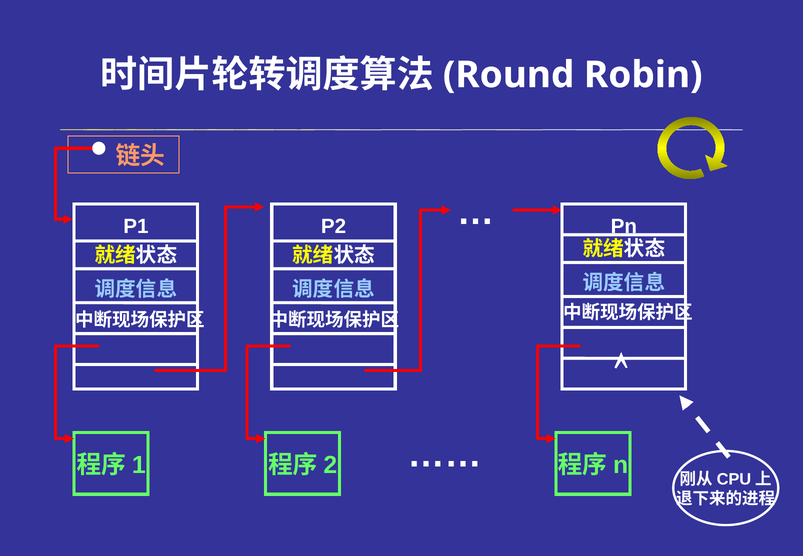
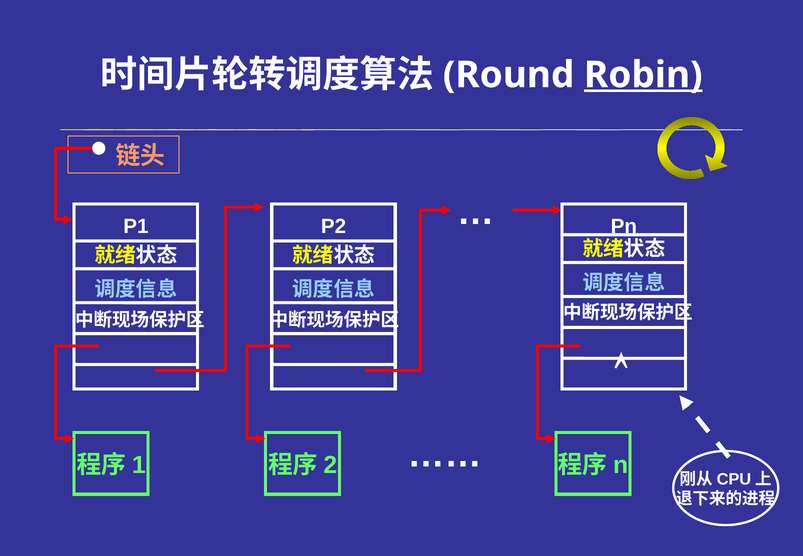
Robin underline: none -> present (643, 75)
